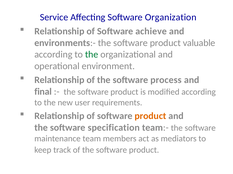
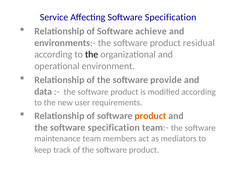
Affecting Software Organization: Organization -> Specification (171, 17)
valuable: valuable -> residual (199, 43)
the colour: green -> black (92, 55)
process: process -> provide (166, 80)
final: final -> data (43, 92)
